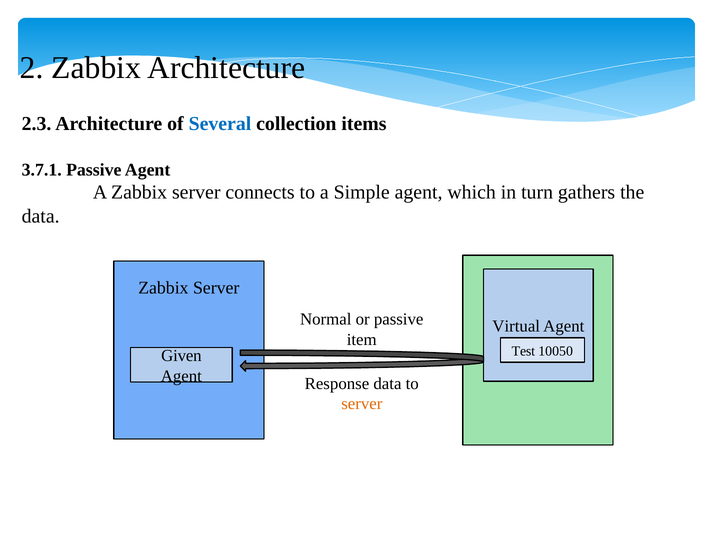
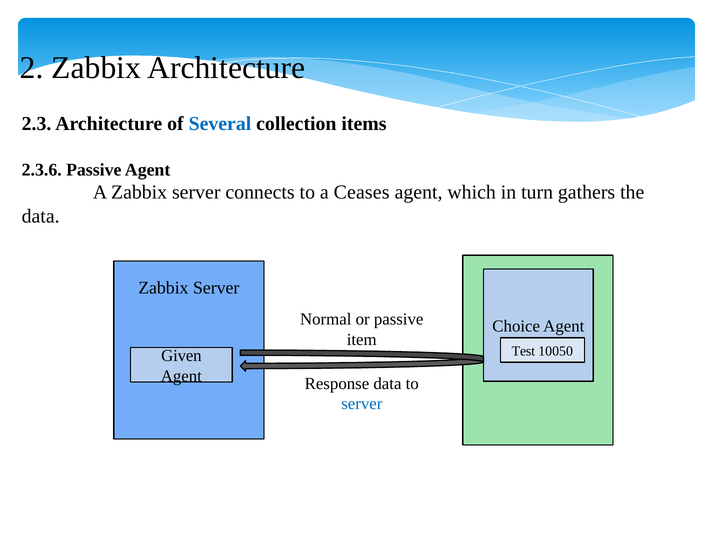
3.7.1: 3.7.1 -> 2.3.6 (42, 170)
Simple: Simple -> Ceases (362, 192)
Virtual: Virtual -> Choice (516, 326)
server colour: orange -> blue (362, 404)
